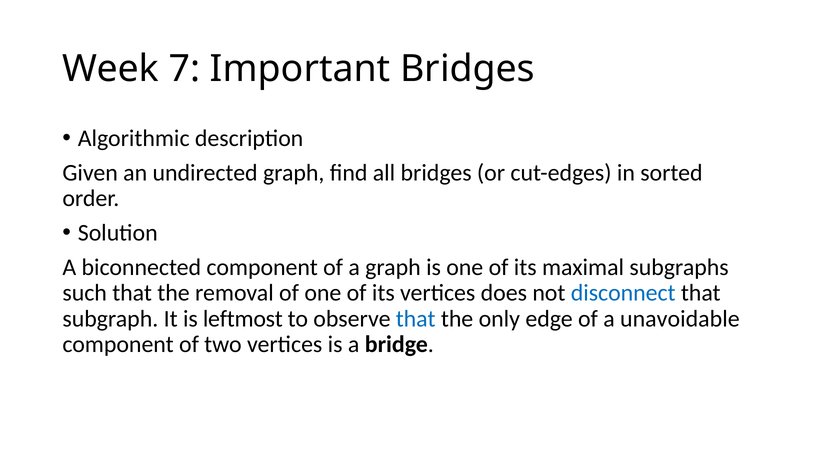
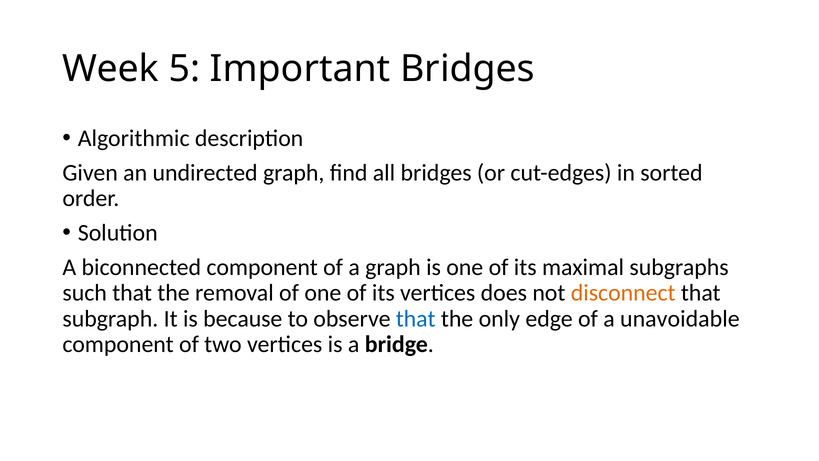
7: 7 -> 5 (184, 69)
disconnect colour: blue -> orange (623, 293)
leftmost: leftmost -> because (243, 319)
